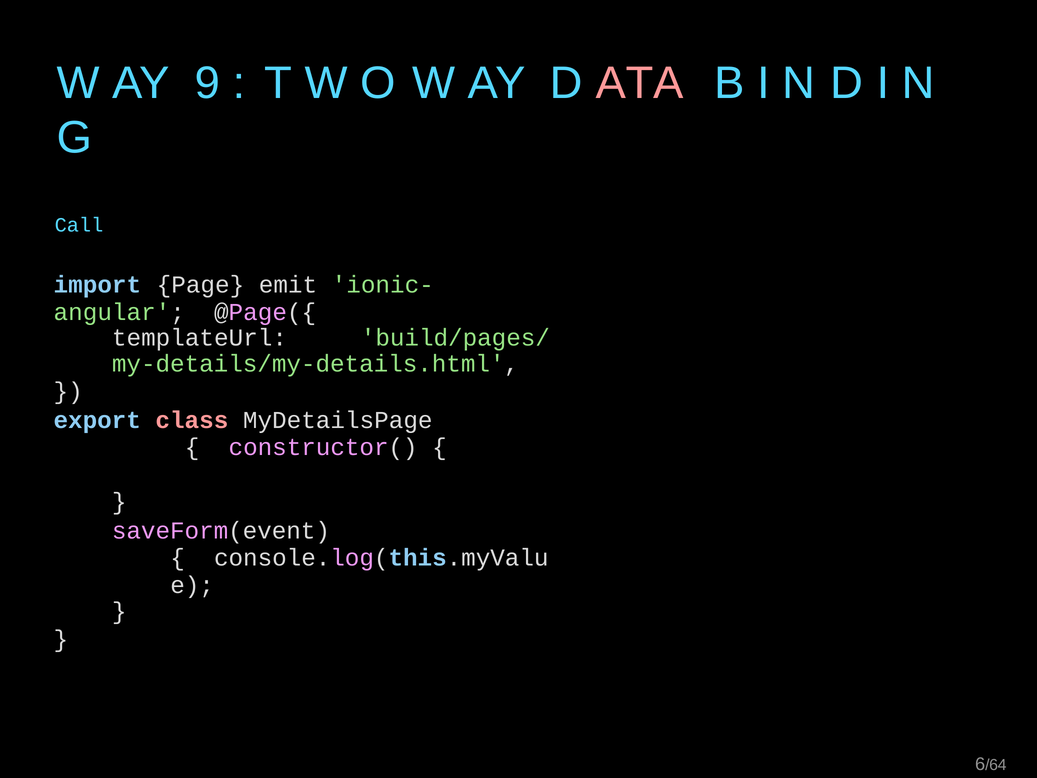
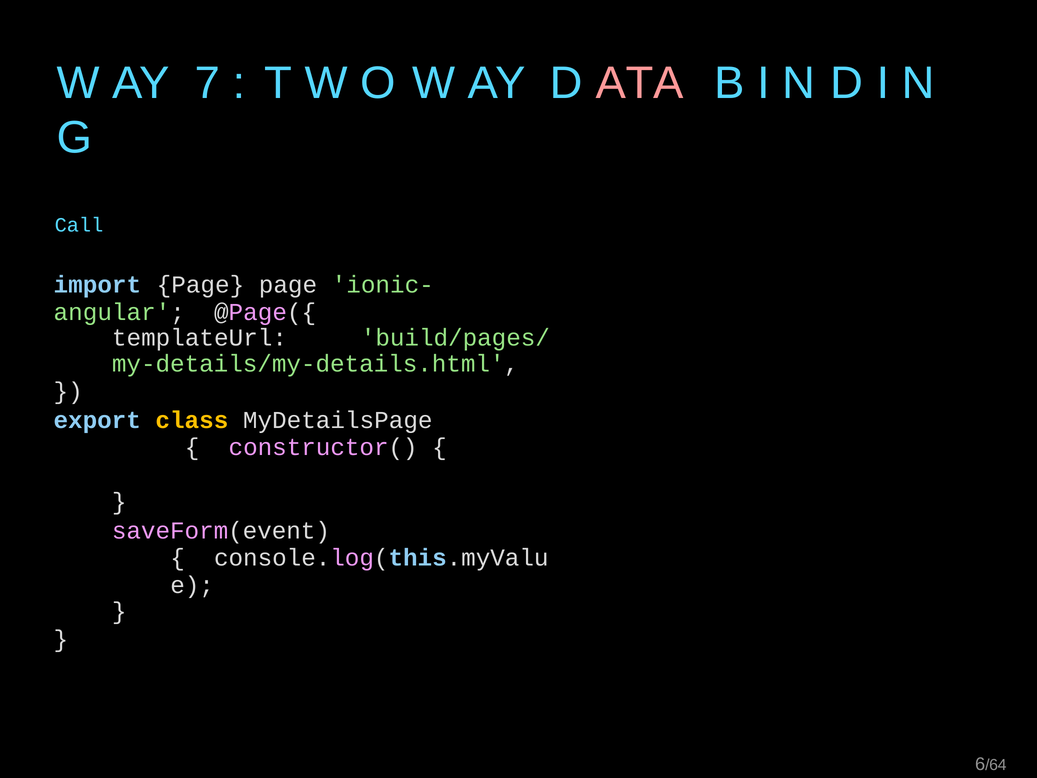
9: 9 -> 7 (208, 83)
Page emit: emit -> page (288, 285)
class colour: pink -> yellow (192, 420)
